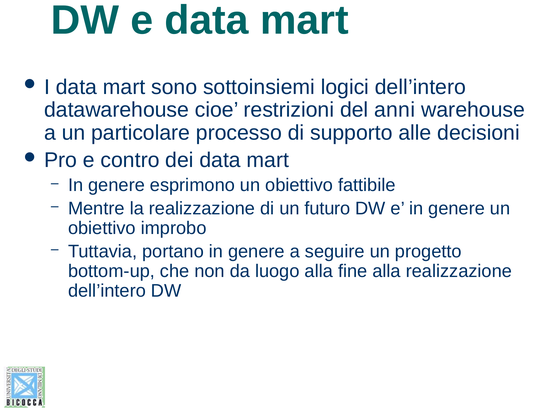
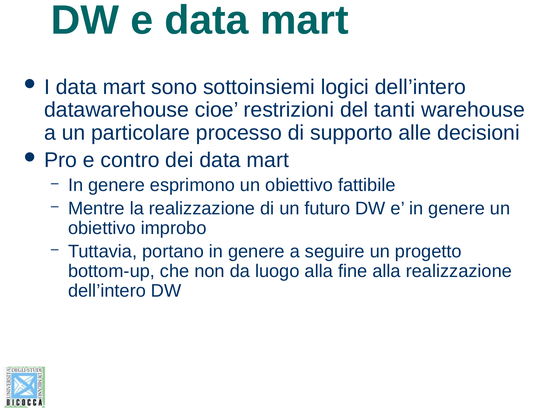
anni: anni -> tanti (395, 110)
